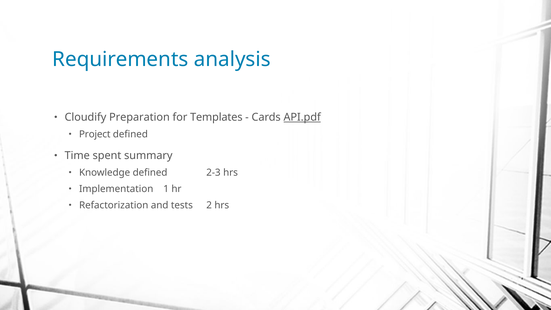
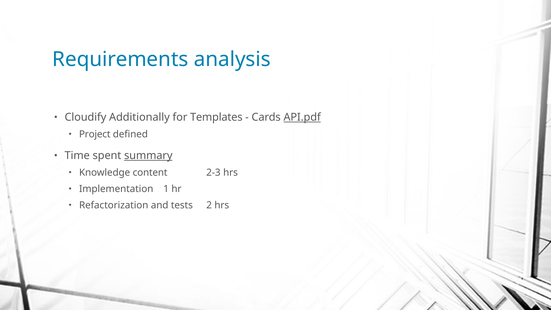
Preparation: Preparation -> Additionally (139, 117)
summary underline: none -> present (148, 156)
Knowledge defined: defined -> content (150, 173)
